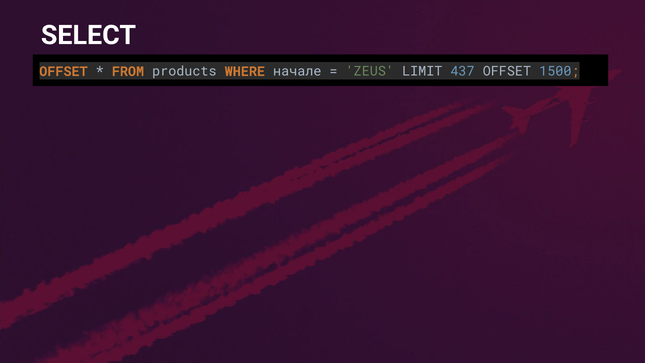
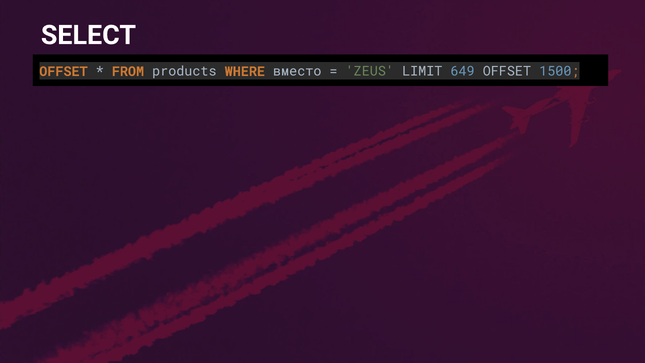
начале: начале -> вместо (297, 71)
437: 437 -> 649 (463, 71)
